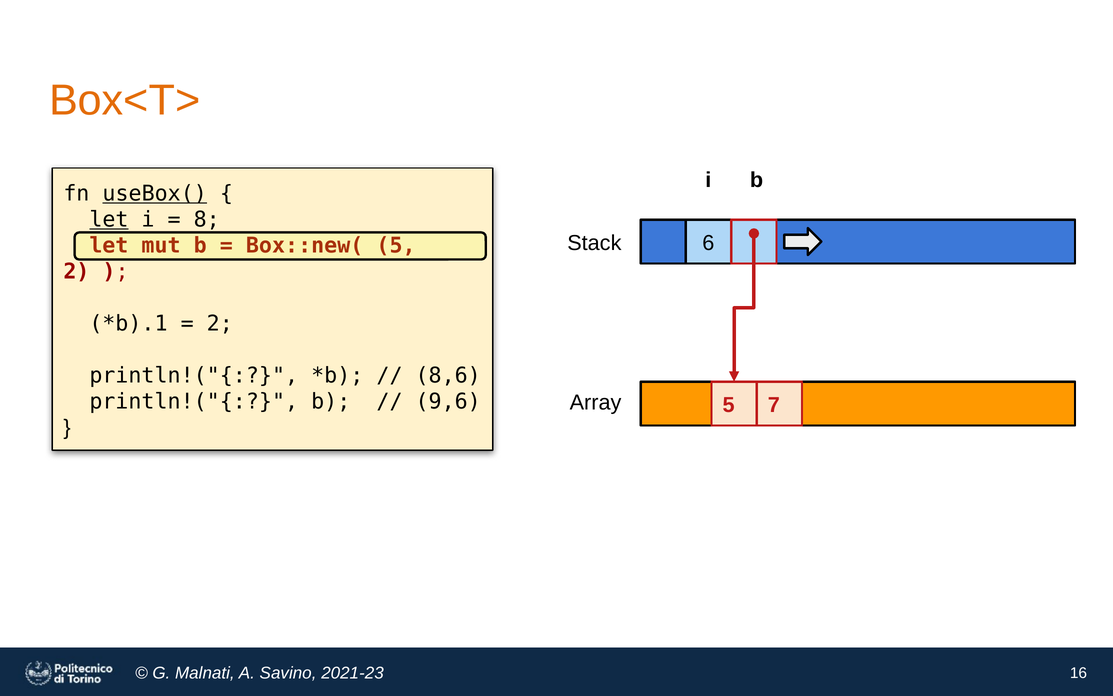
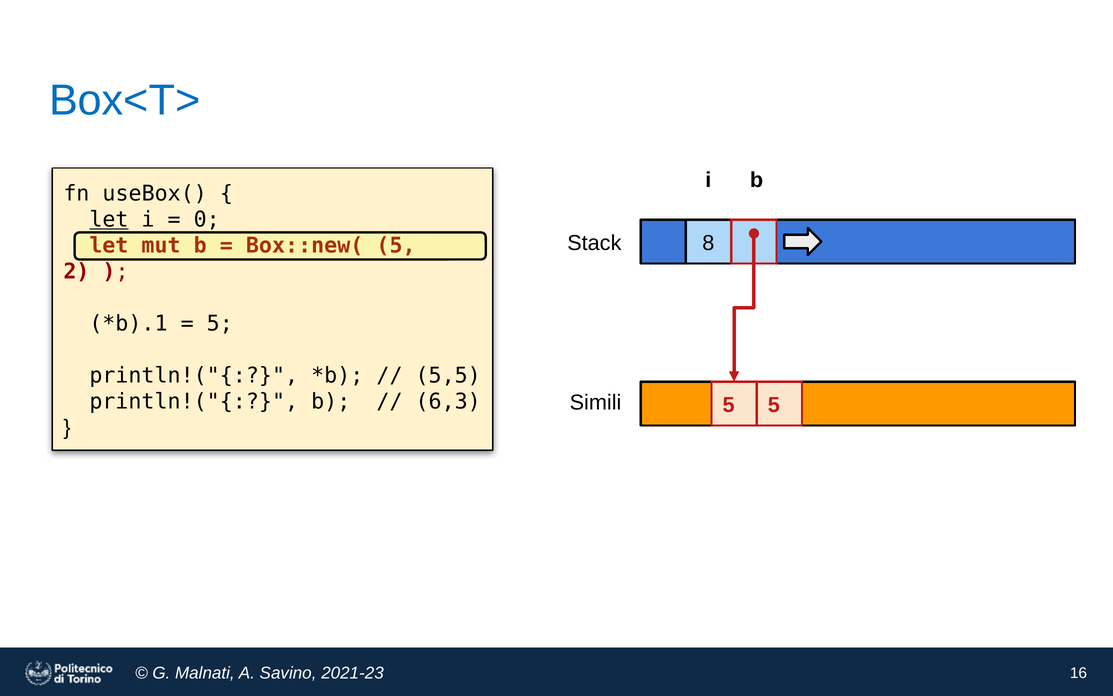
Box<T> colour: orange -> blue (125, 100)
useBox( underline: present -> none (155, 194)
8: 8 -> 0 (207, 220)
6: 6 -> 8 (708, 243)
2: 2 -> 5 (220, 323)
8,6: 8,6 -> 5,5 (448, 375)
9,6: 9,6 -> 6,3 (448, 401)
Array: Array -> Simili (596, 402)
5 7: 7 -> 5 (774, 405)
